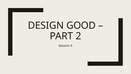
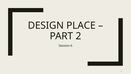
GOOD: GOOD -> PLACE (81, 25)
